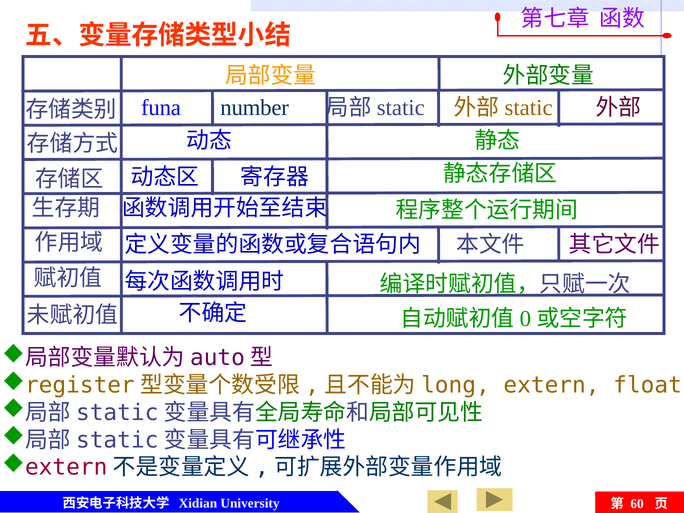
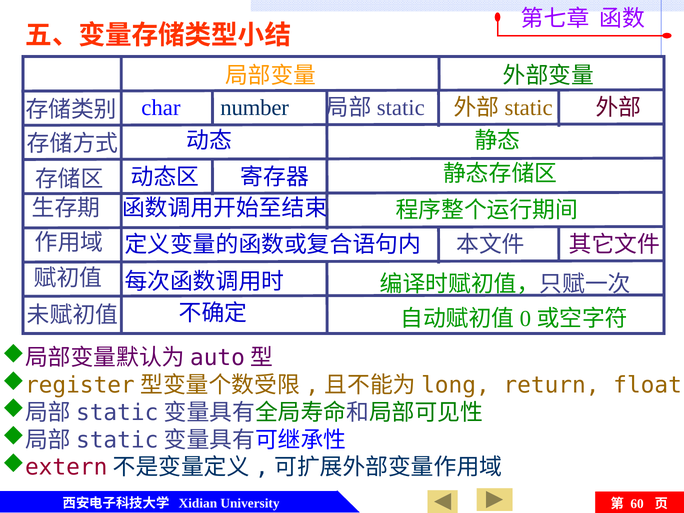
funa: funa -> char (161, 107)
extern: extern -> return (551, 385)
